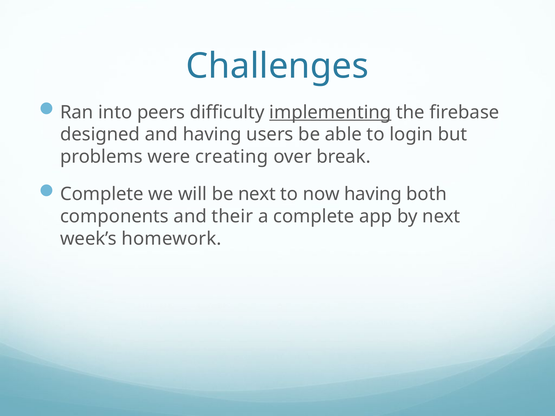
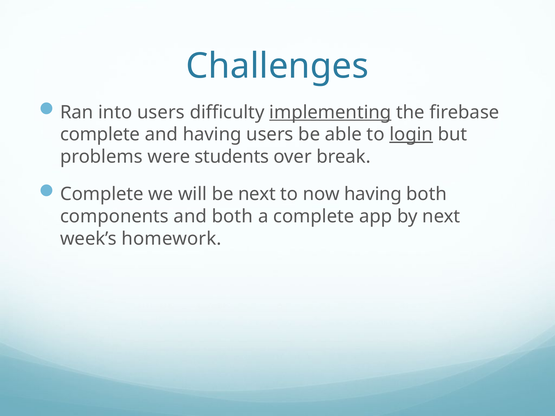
into peers: peers -> users (161, 112)
designed: designed -> complete (100, 134)
login underline: none -> present (411, 134)
creating: creating -> students (232, 157)
and their: their -> both (232, 217)
